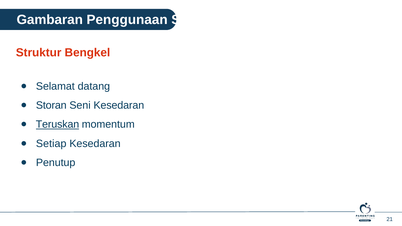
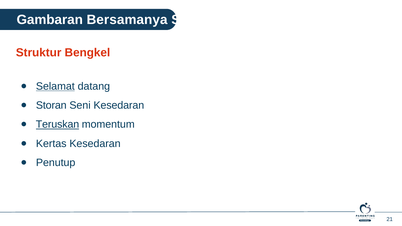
Penggunaan: Penggunaan -> Bersamanya (127, 20)
Selamat underline: none -> present (55, 86)
Setiap: Setiap -> Kertas (51, 144)
